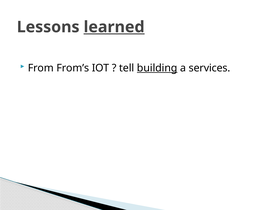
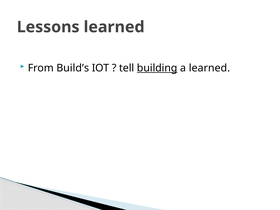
learned underline: present -> none (114, 27)
From’s: From’s -> Build’s (73, 68)
a services: services -> learned (209, 68)
